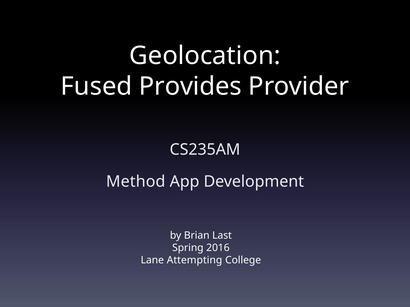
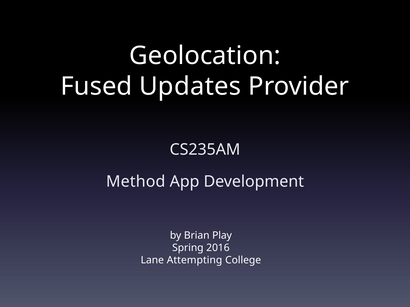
Provides: Provides -> Updates (190, 87)
Last: Last -> Play (222, 236)
